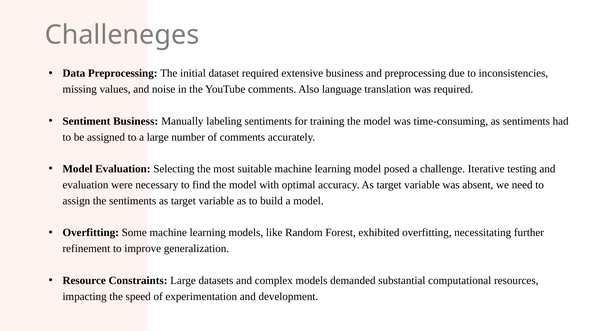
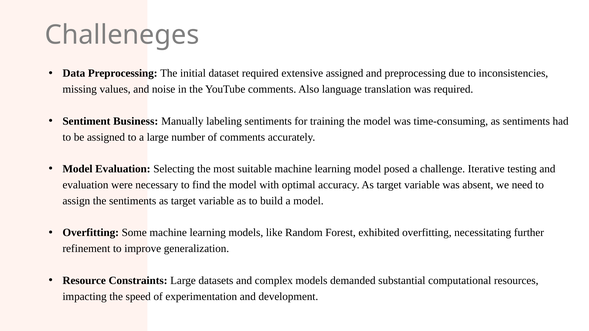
extensive business: business -> assigned (345, 73)
